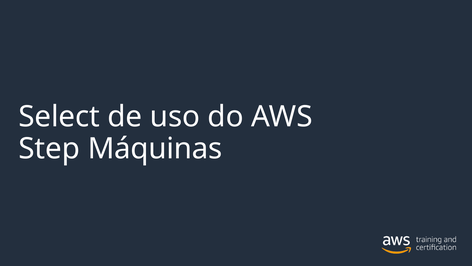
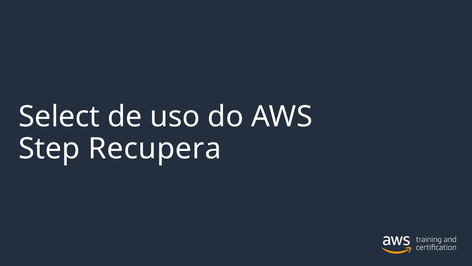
Máquinas: Máquinas -> Recupera (155, 149)
